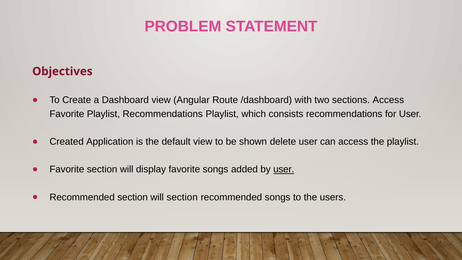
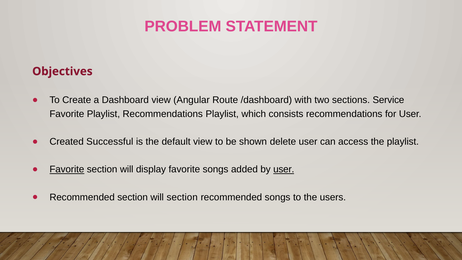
sections Access: Access -> Service (388, 100)
Application: Application -> Successful (110, 142)
Favorite underline: none -> present (67, 169)
